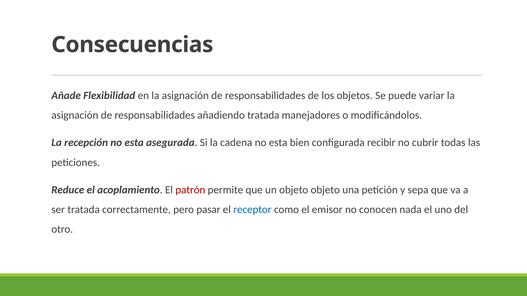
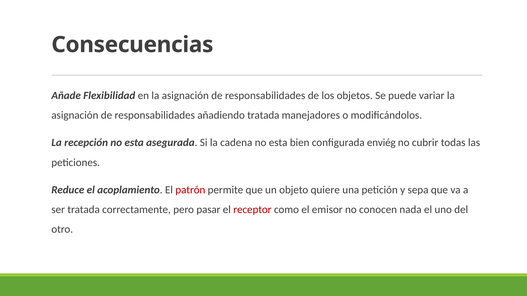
recibir: recibir -> enviég (381, 143)
objeto objeto: objeto -> quiere (325, 190)
receptor colour: blue -> red (252, 210)
